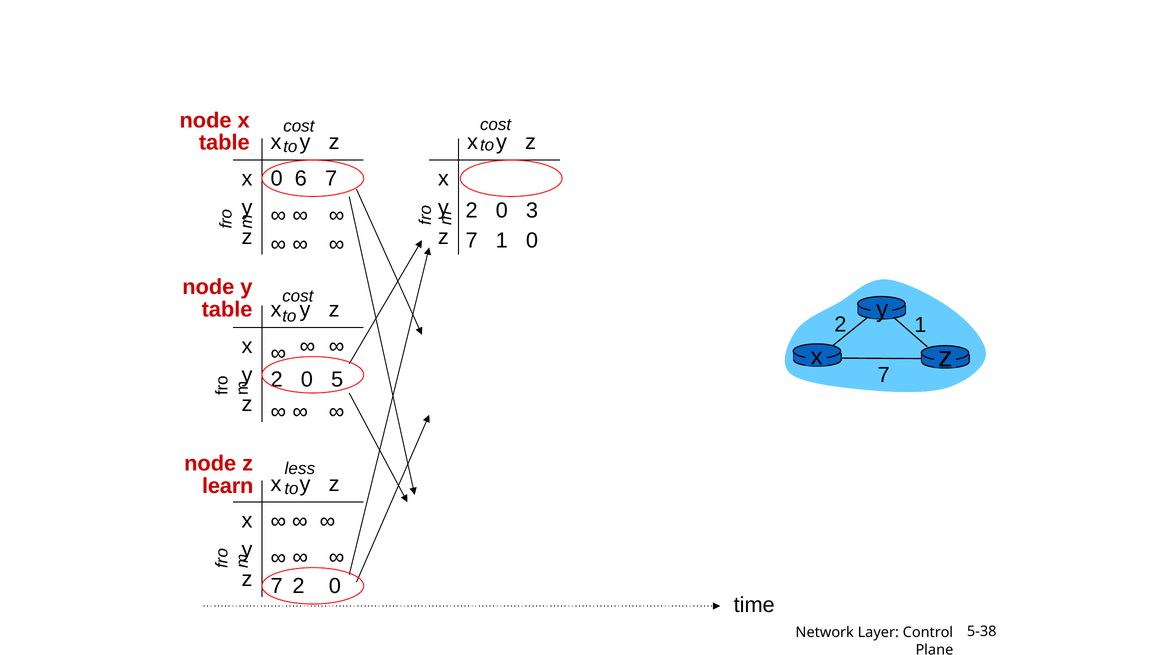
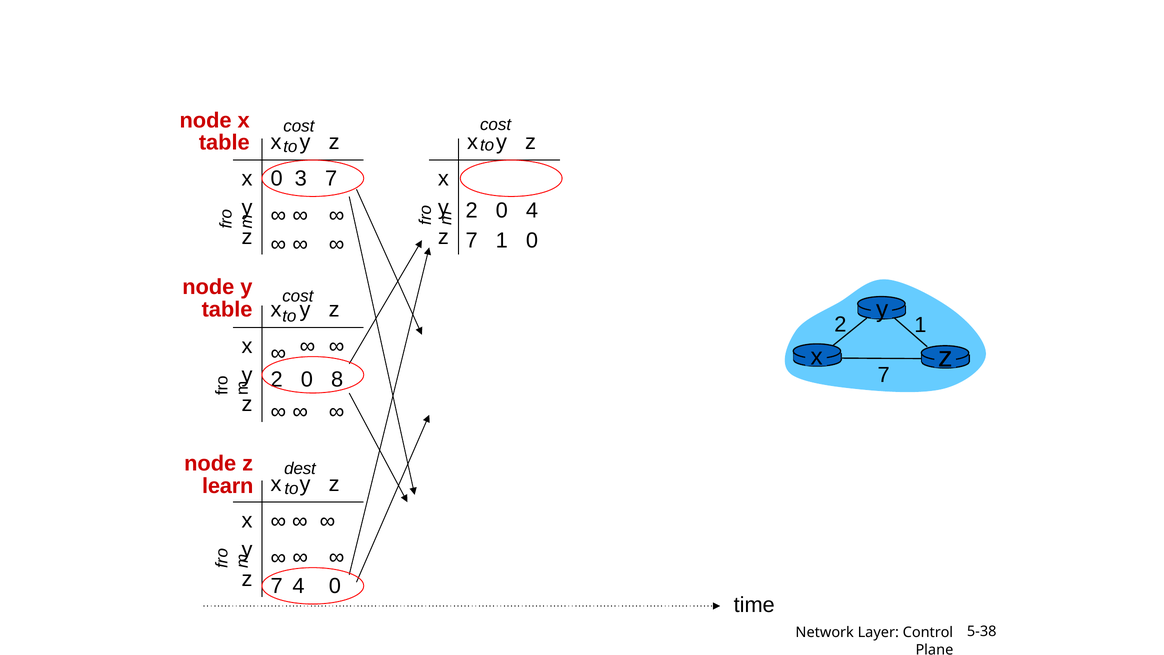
6: 6 -> 3 (301, 179)
0 3: 3 -> 4 (532, 211)
5: 5 -> 8 (337, 379)
less: less -> dest (300, 468)
7 2: 2 -> 4 (298, 586)
